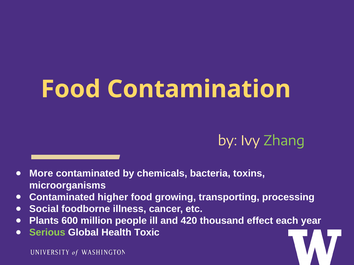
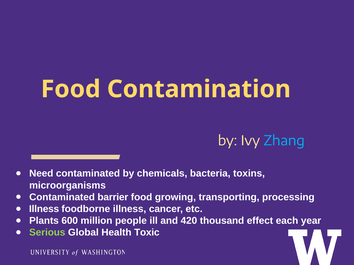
Zhang colour: light green -> light blue (284, 141)
More: More -> Need (41, 174)
higher: higher -> barrier (113, 197)
Social: Social -> Illness (44, 209)
